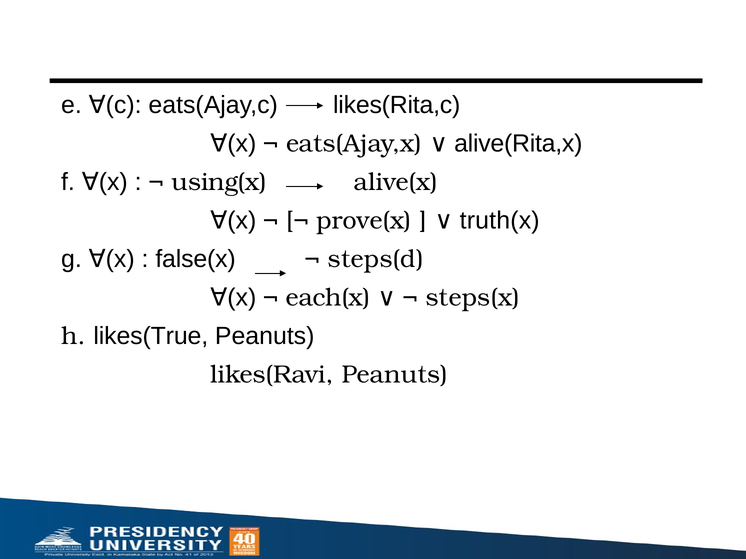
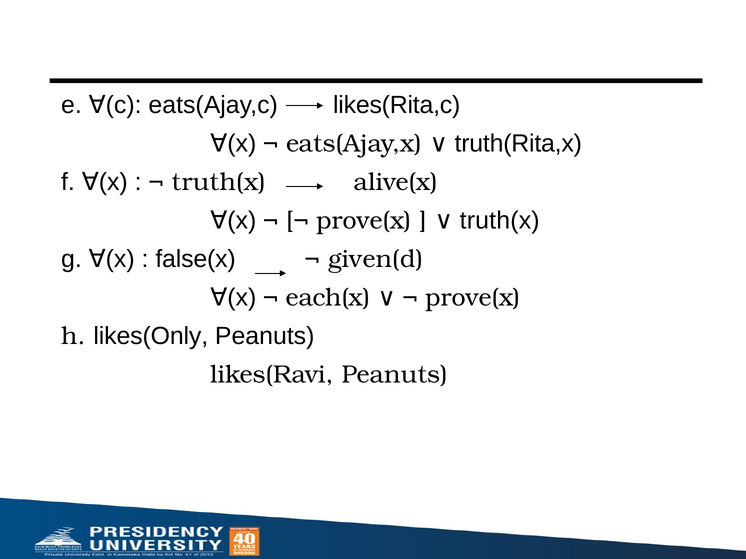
alive(Rita,x: alive(Rita,x -> truth(Rita,x (518, 144)
using(x: using(x -> truth(x (219, 182)
steps(d: steps(d -> given(d (376, 259)
steps(x: steps(x -> prove(x (473, 298)
likes(True: likes(True -> likes(Only (151, 336)
